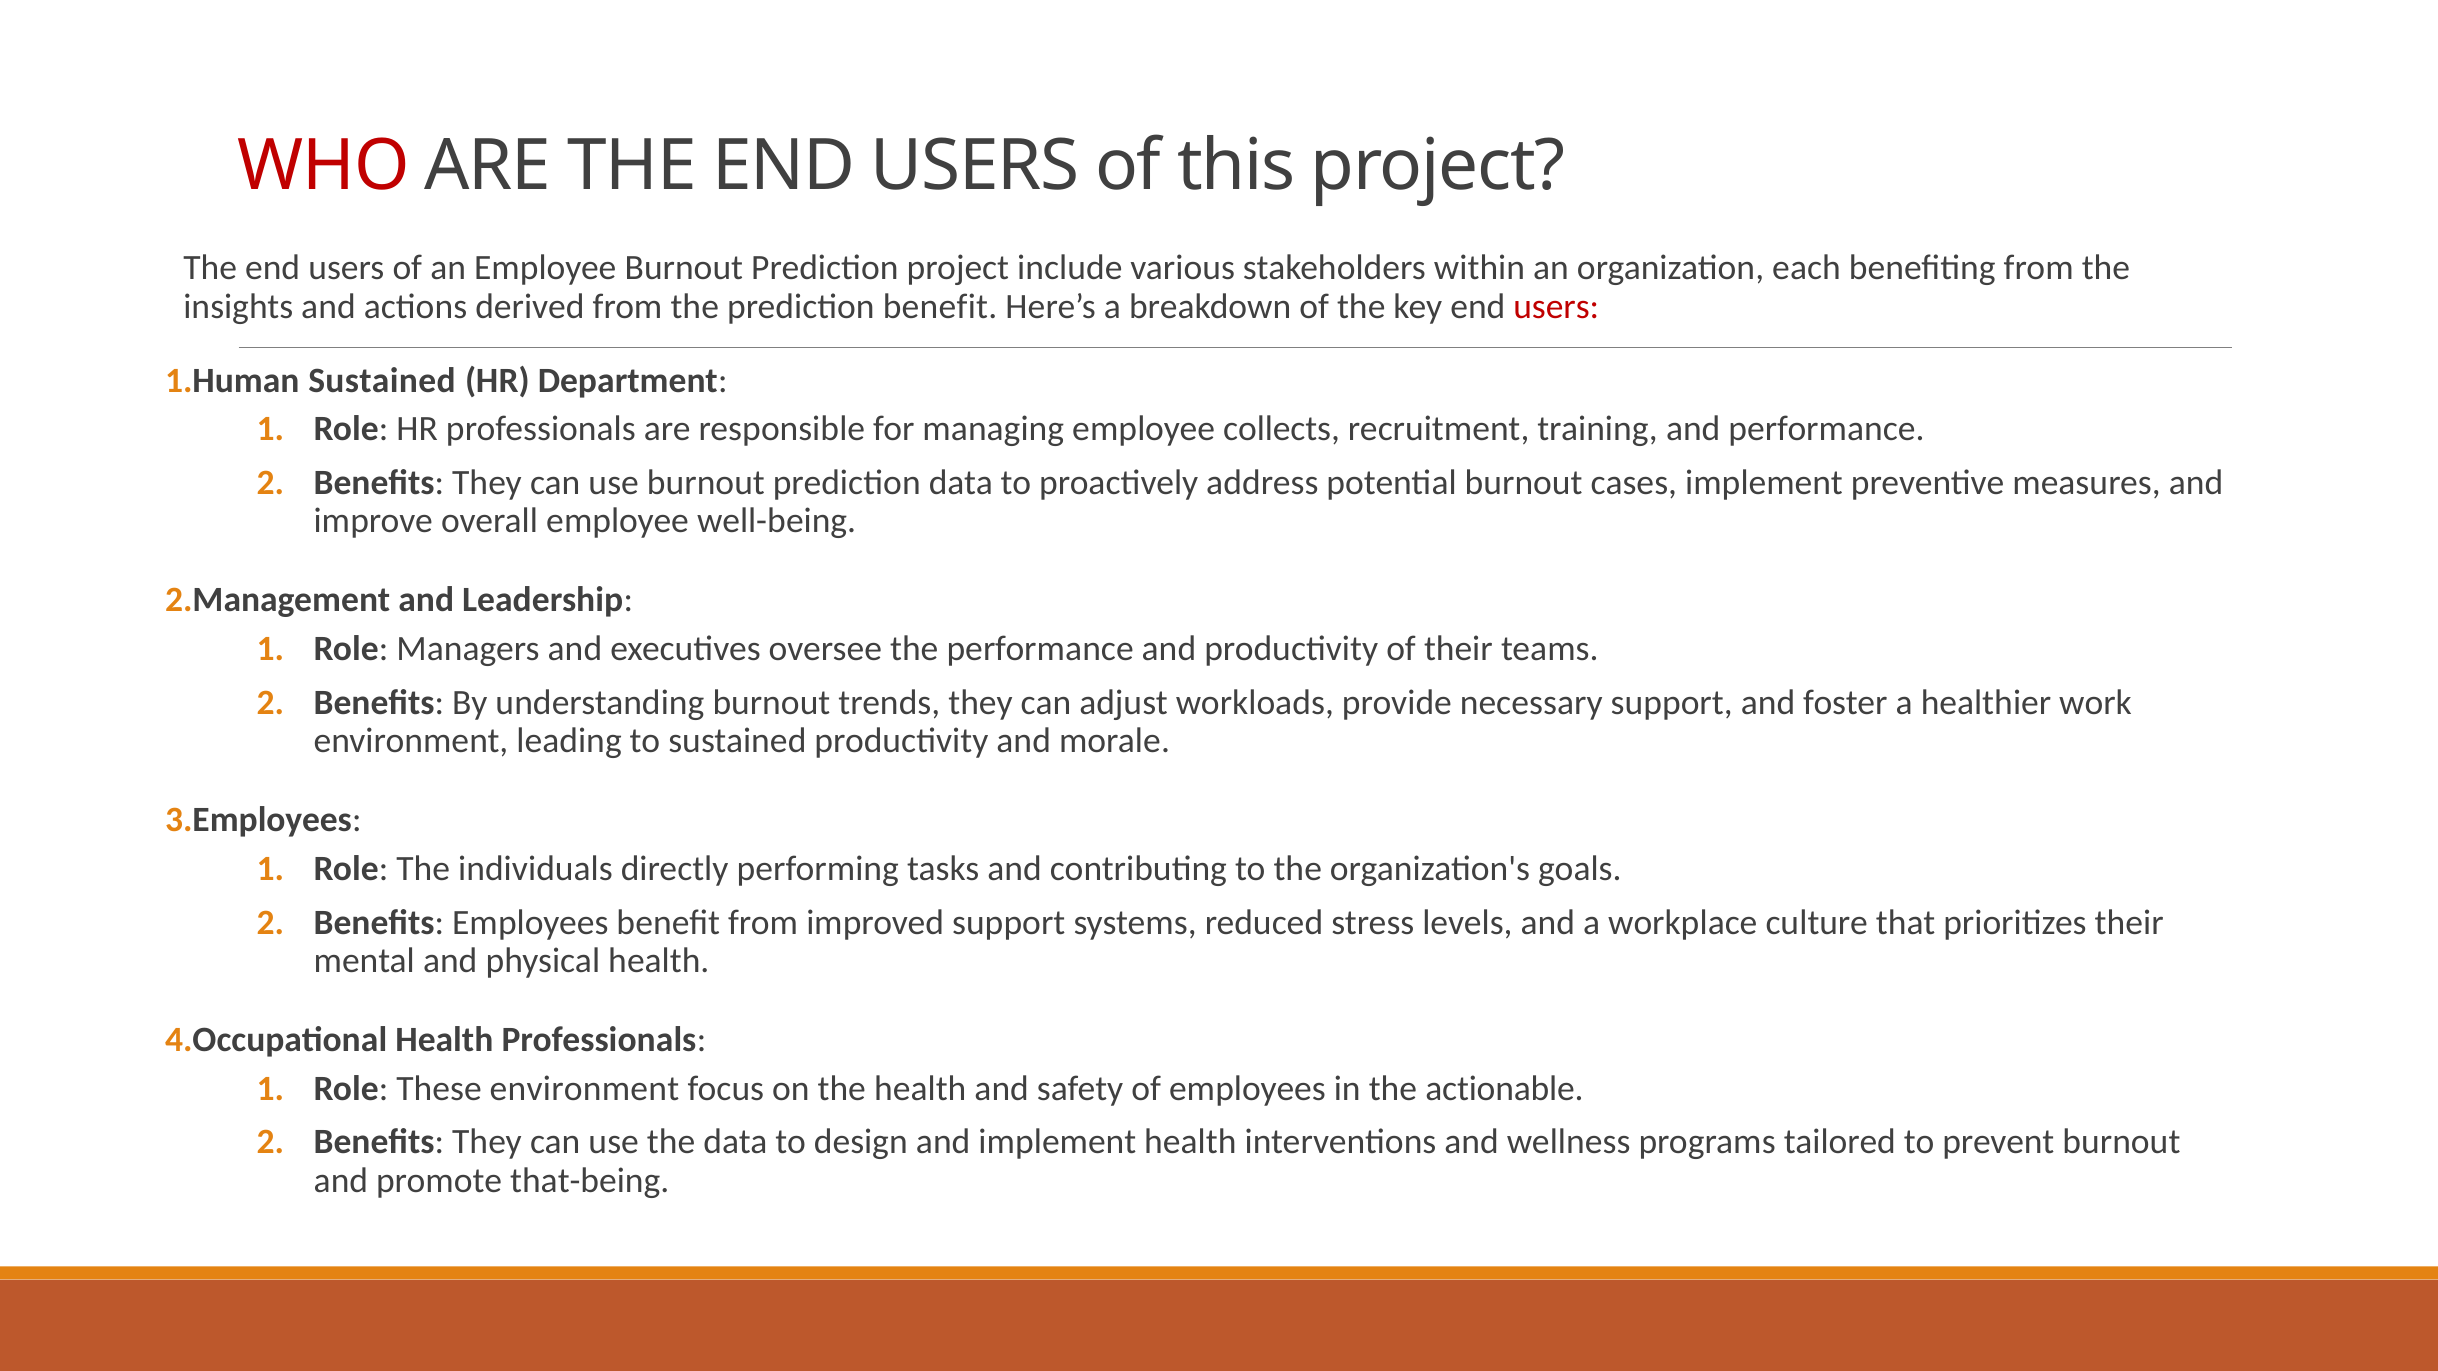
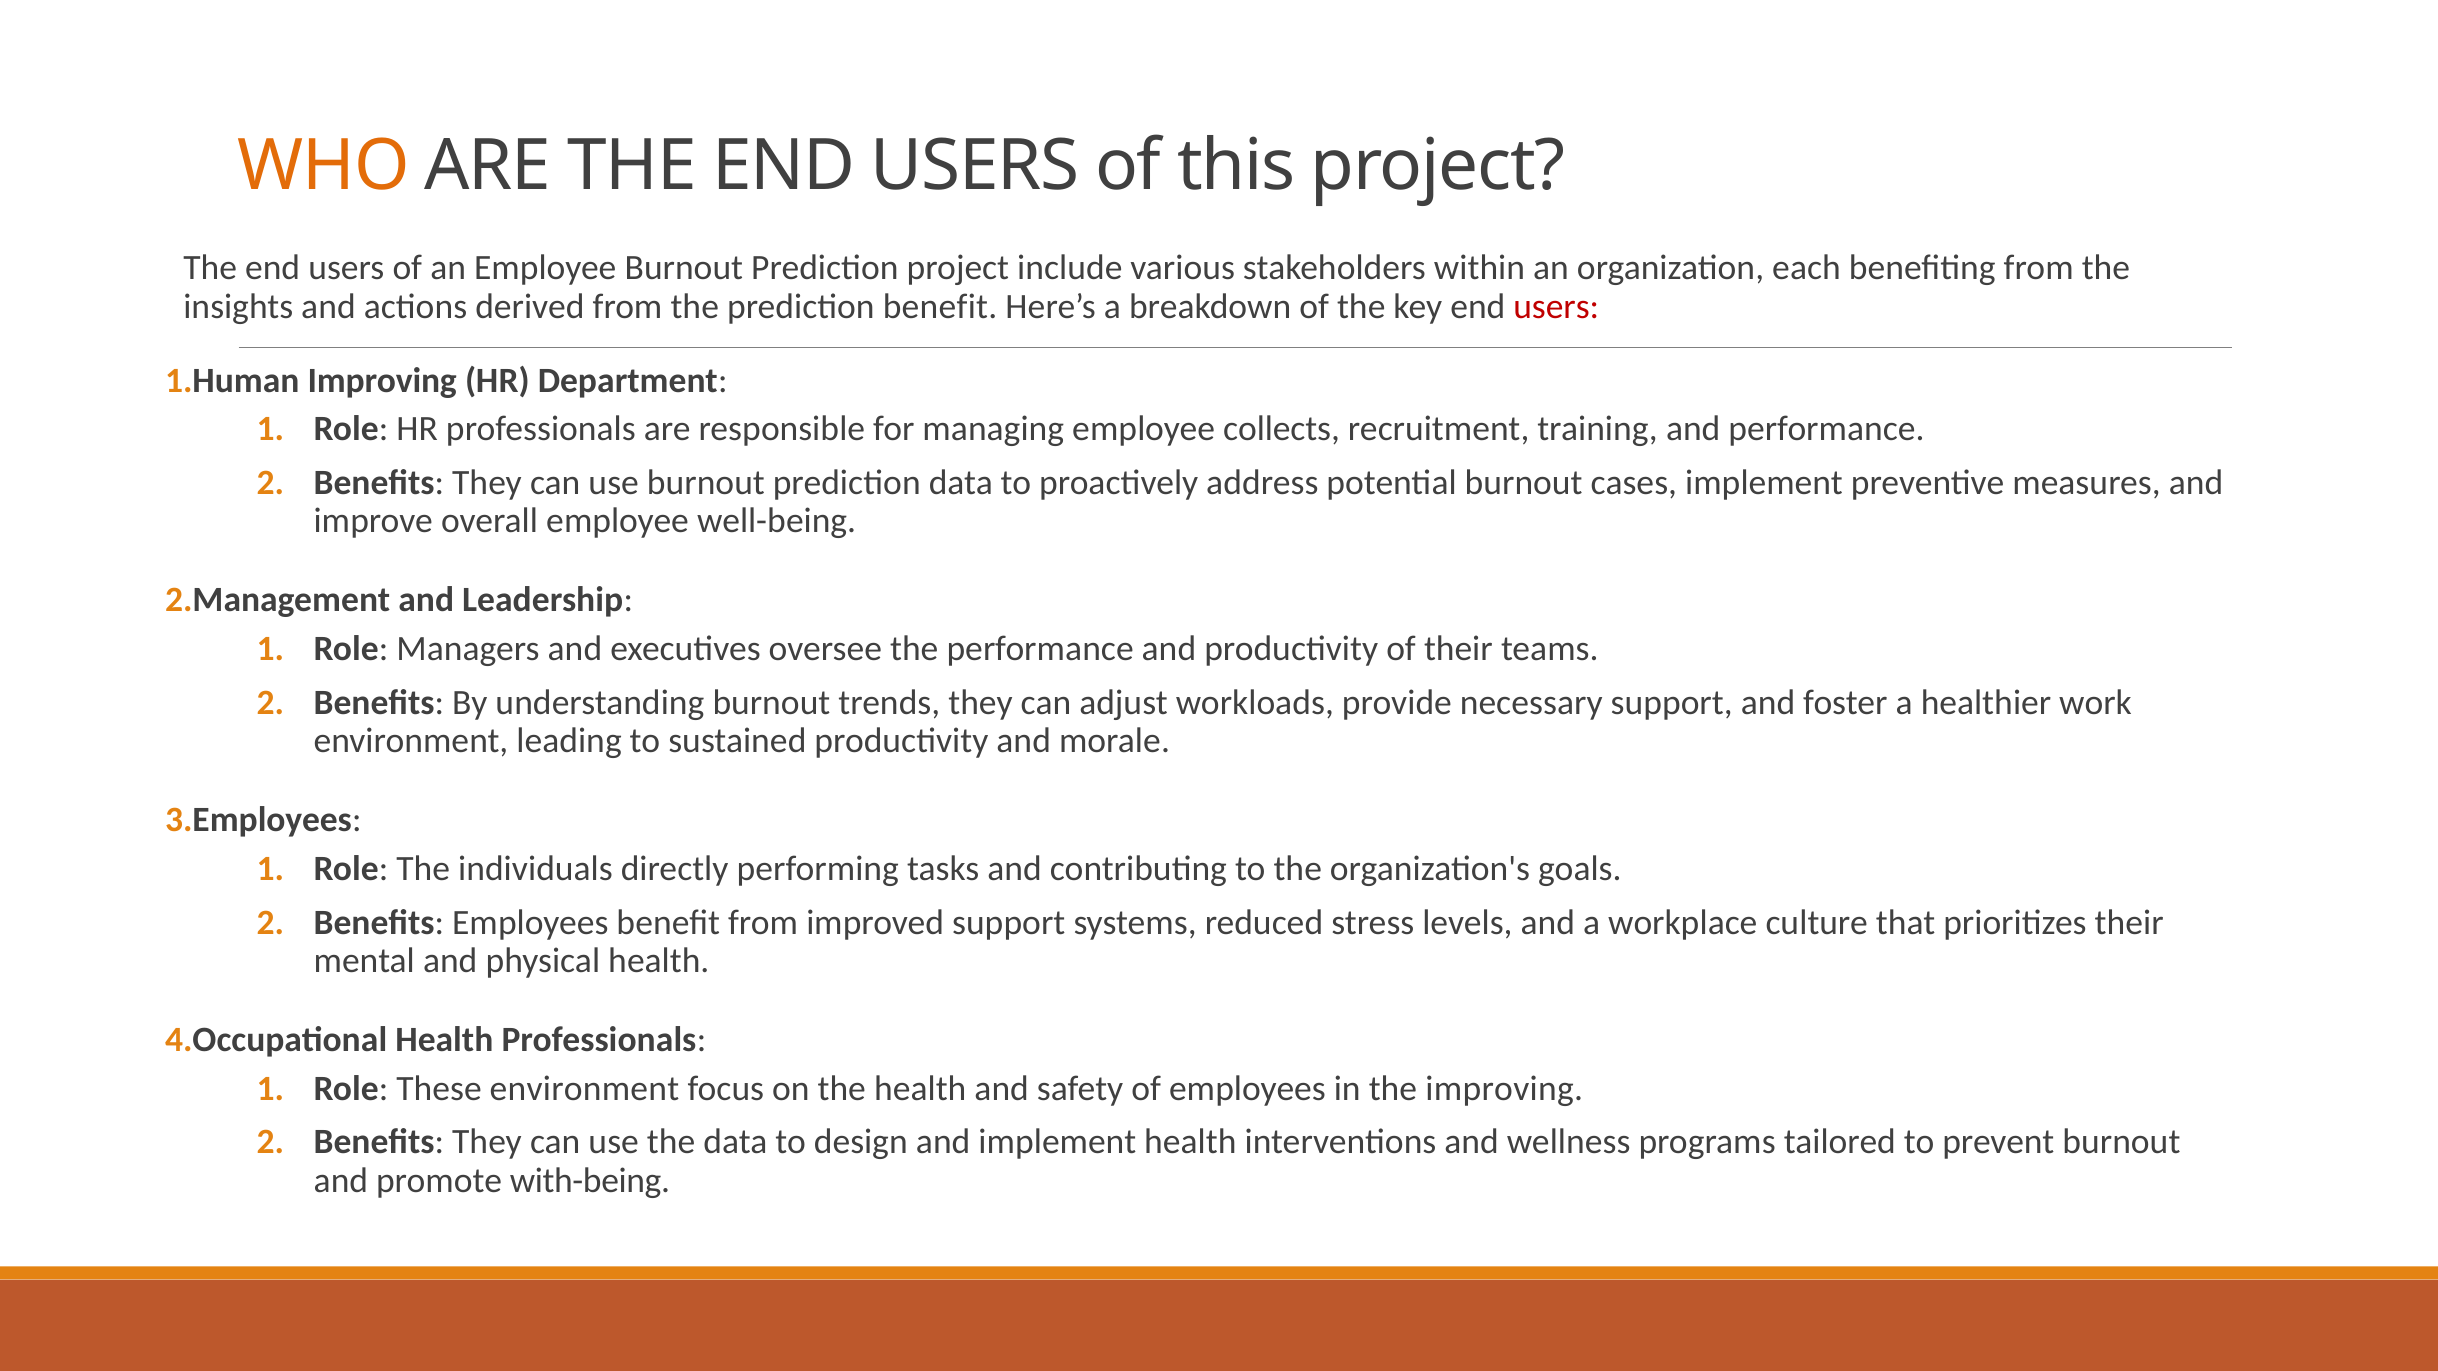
WHO colour: red -> orange (324, 166)
Sustained: Sustained -> Improving (382, 380)
the actionable: actionable -> improving (1504, 1089)
that-being: that-being -> with-being (590, 1181)
